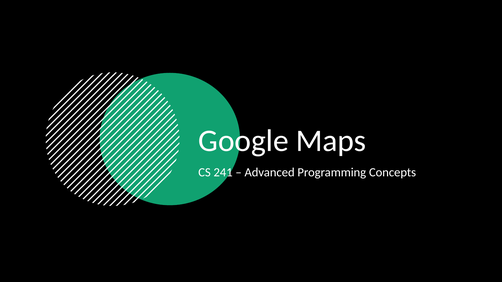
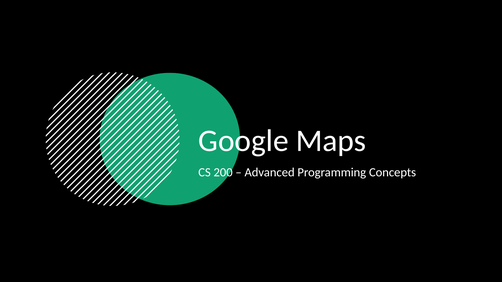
241: 241 -> 200 (223, 173)
